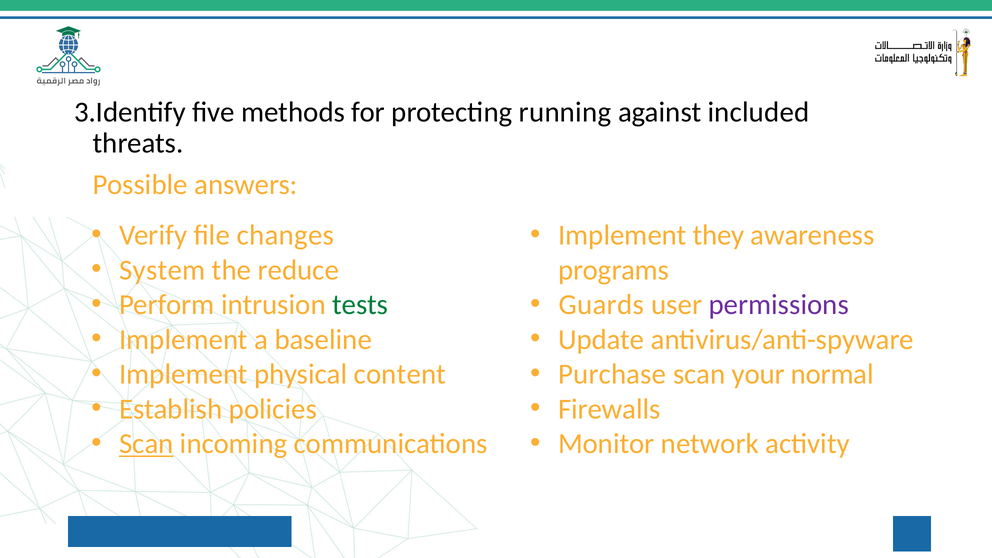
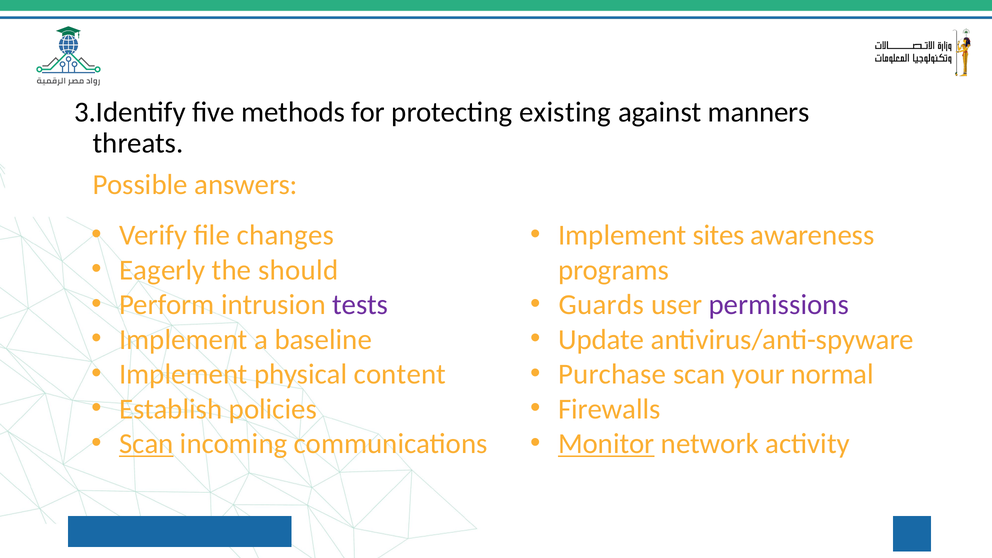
running: running -> existing (565, 112)
included: included -> manners (759, 112)
they: they -> sites (719, 235)
System: System -> Eagerly (162, 270)
reduce: reduce -> should (298, 270)
tests colour: green -> purple (360, 305)
Monitor underline: none -> present (606, 444)
